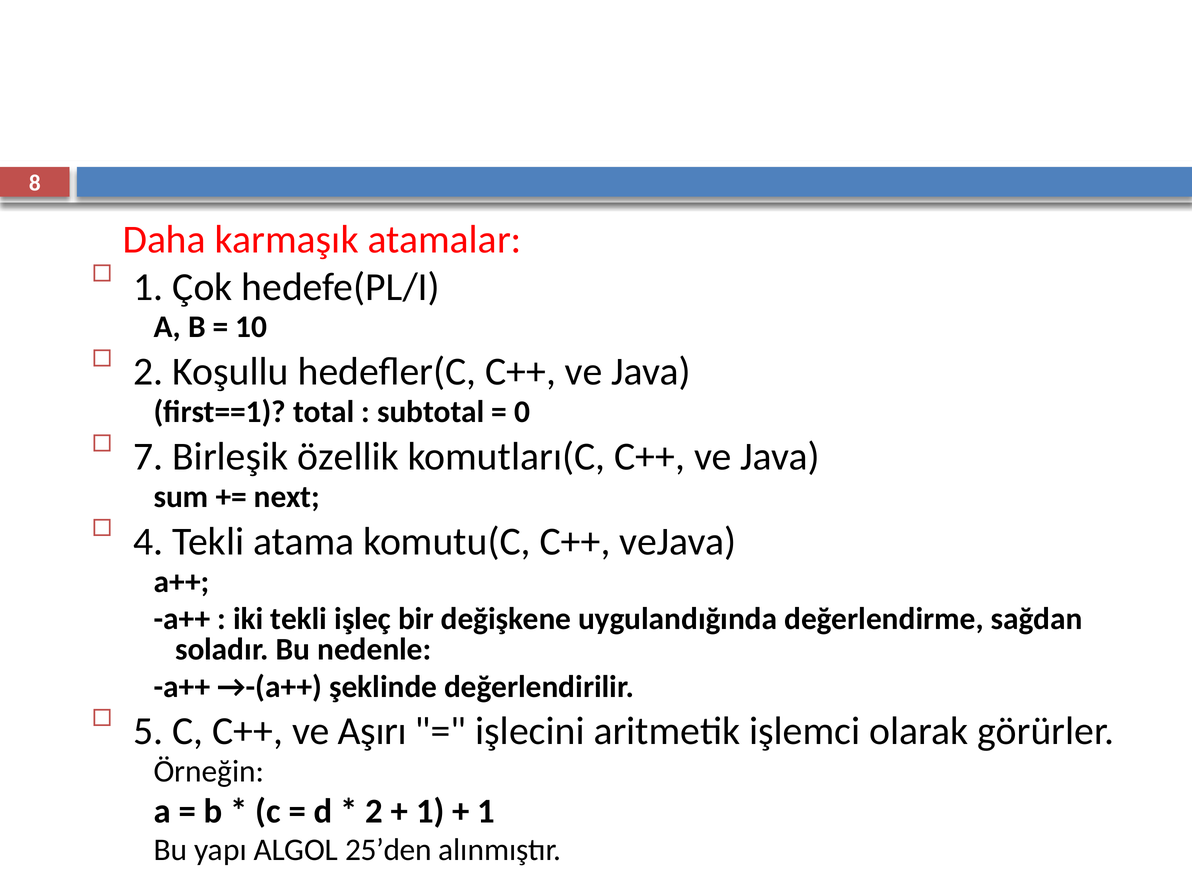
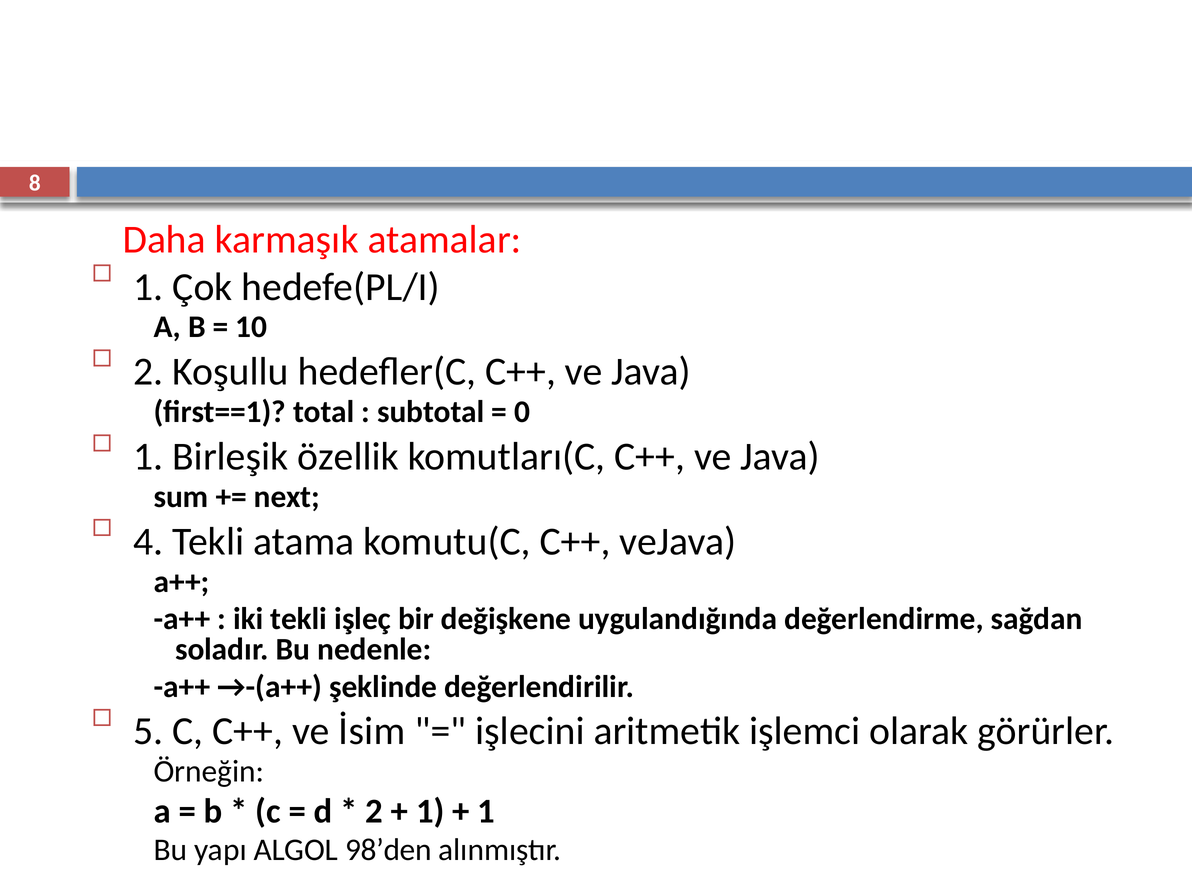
7: 7 -> 1 (148, 457)
Aşırı: Aşırı -> İsim (372, 731)
25’den: 25’den -> 98’den (388, 850)
